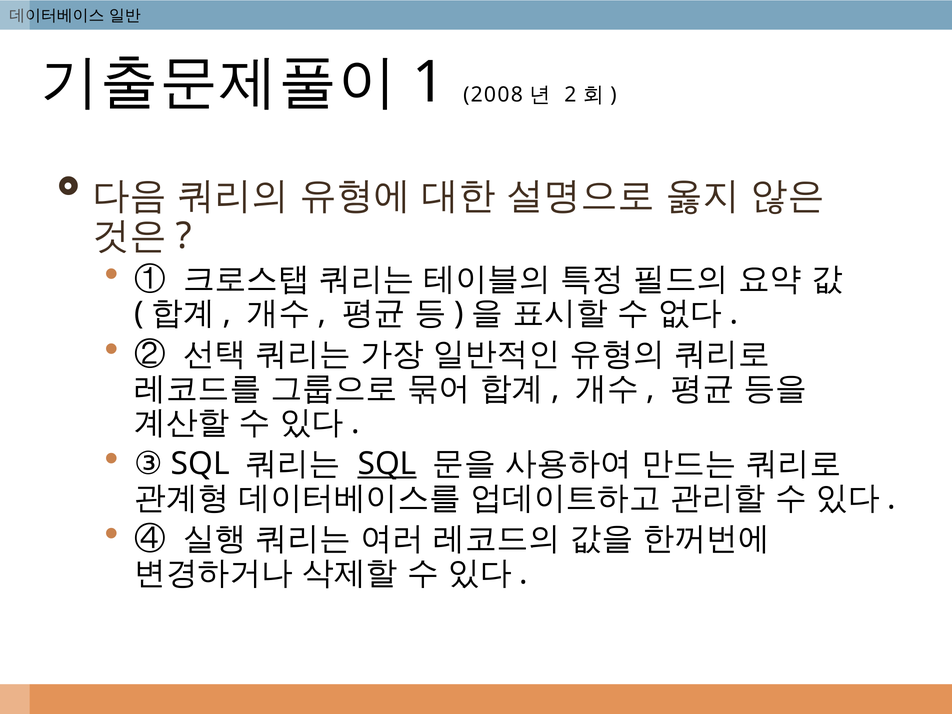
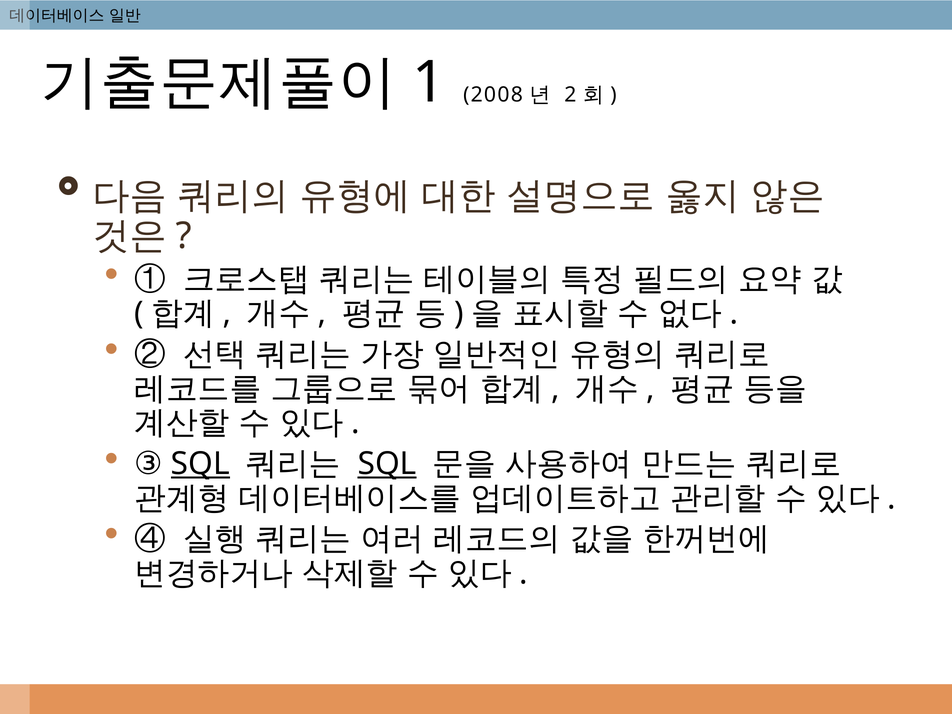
SQL underline: none -> present (200, 464)
